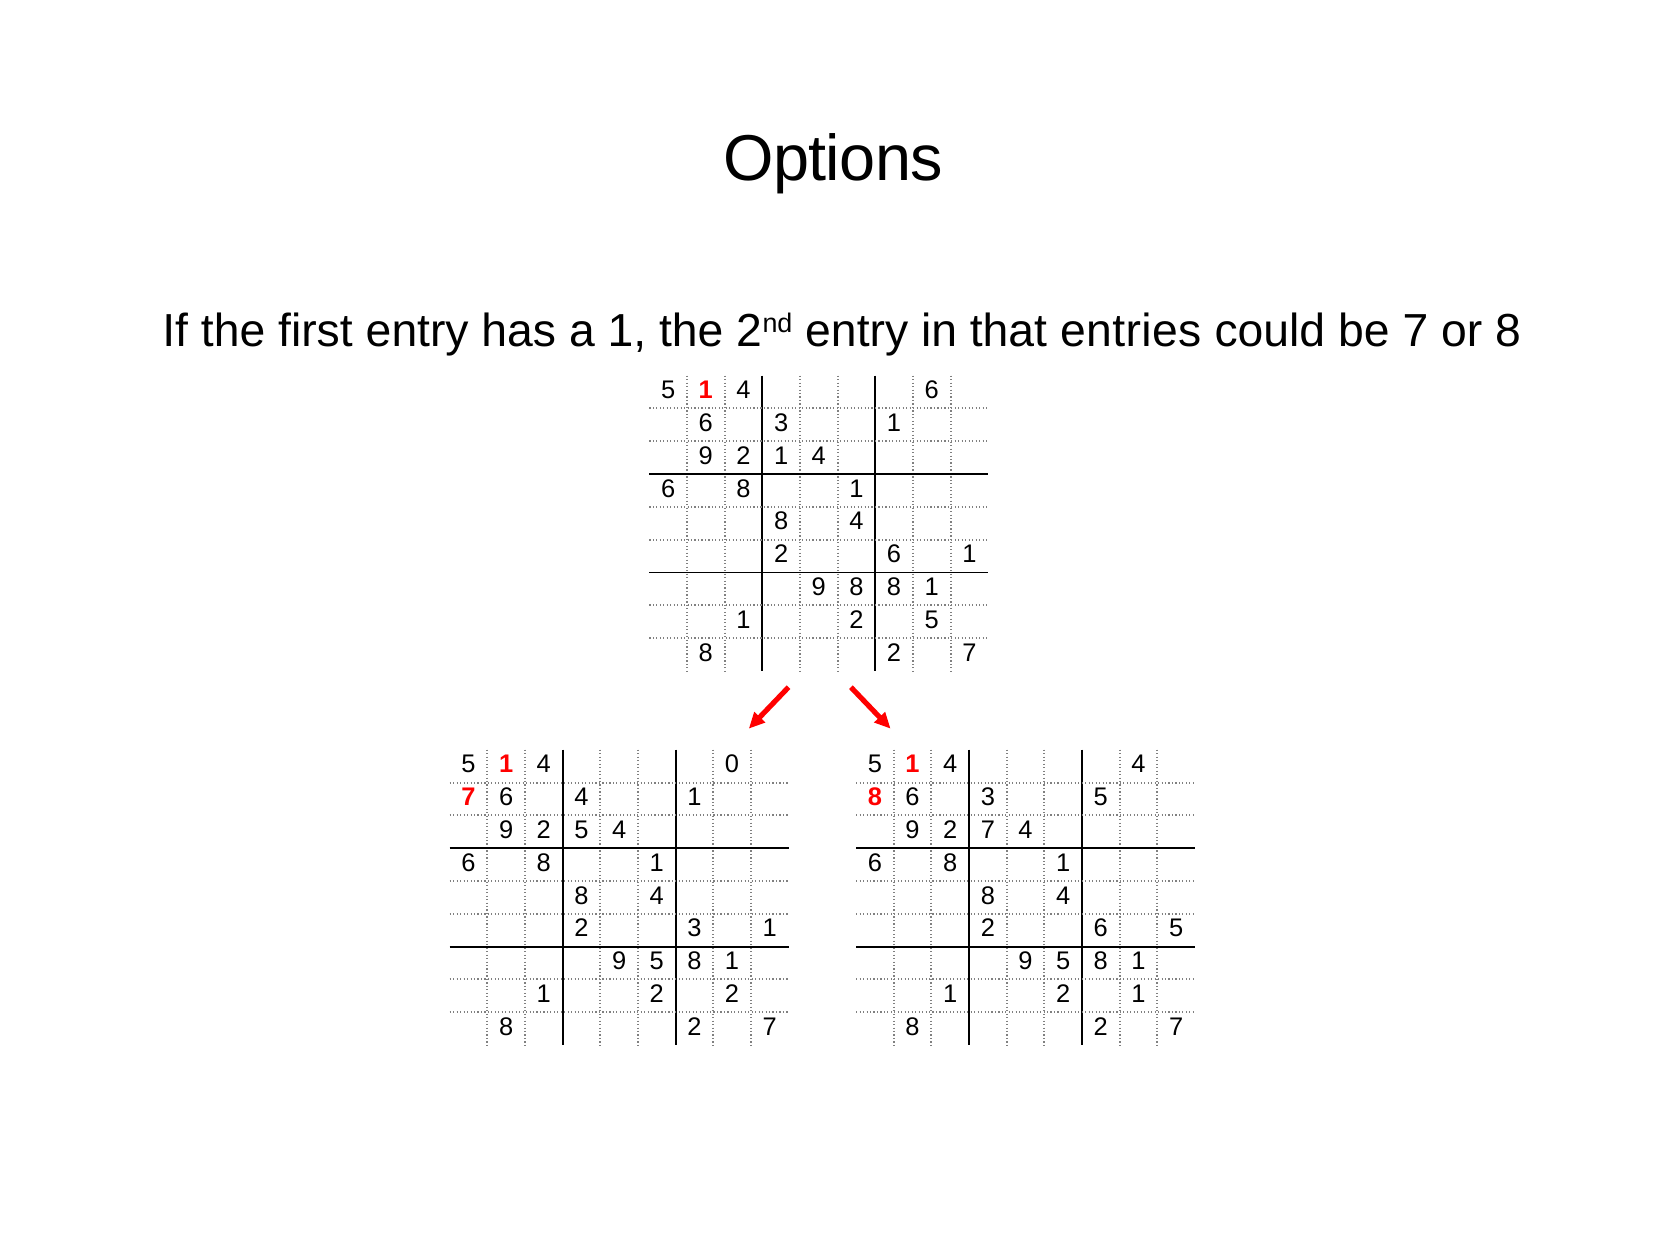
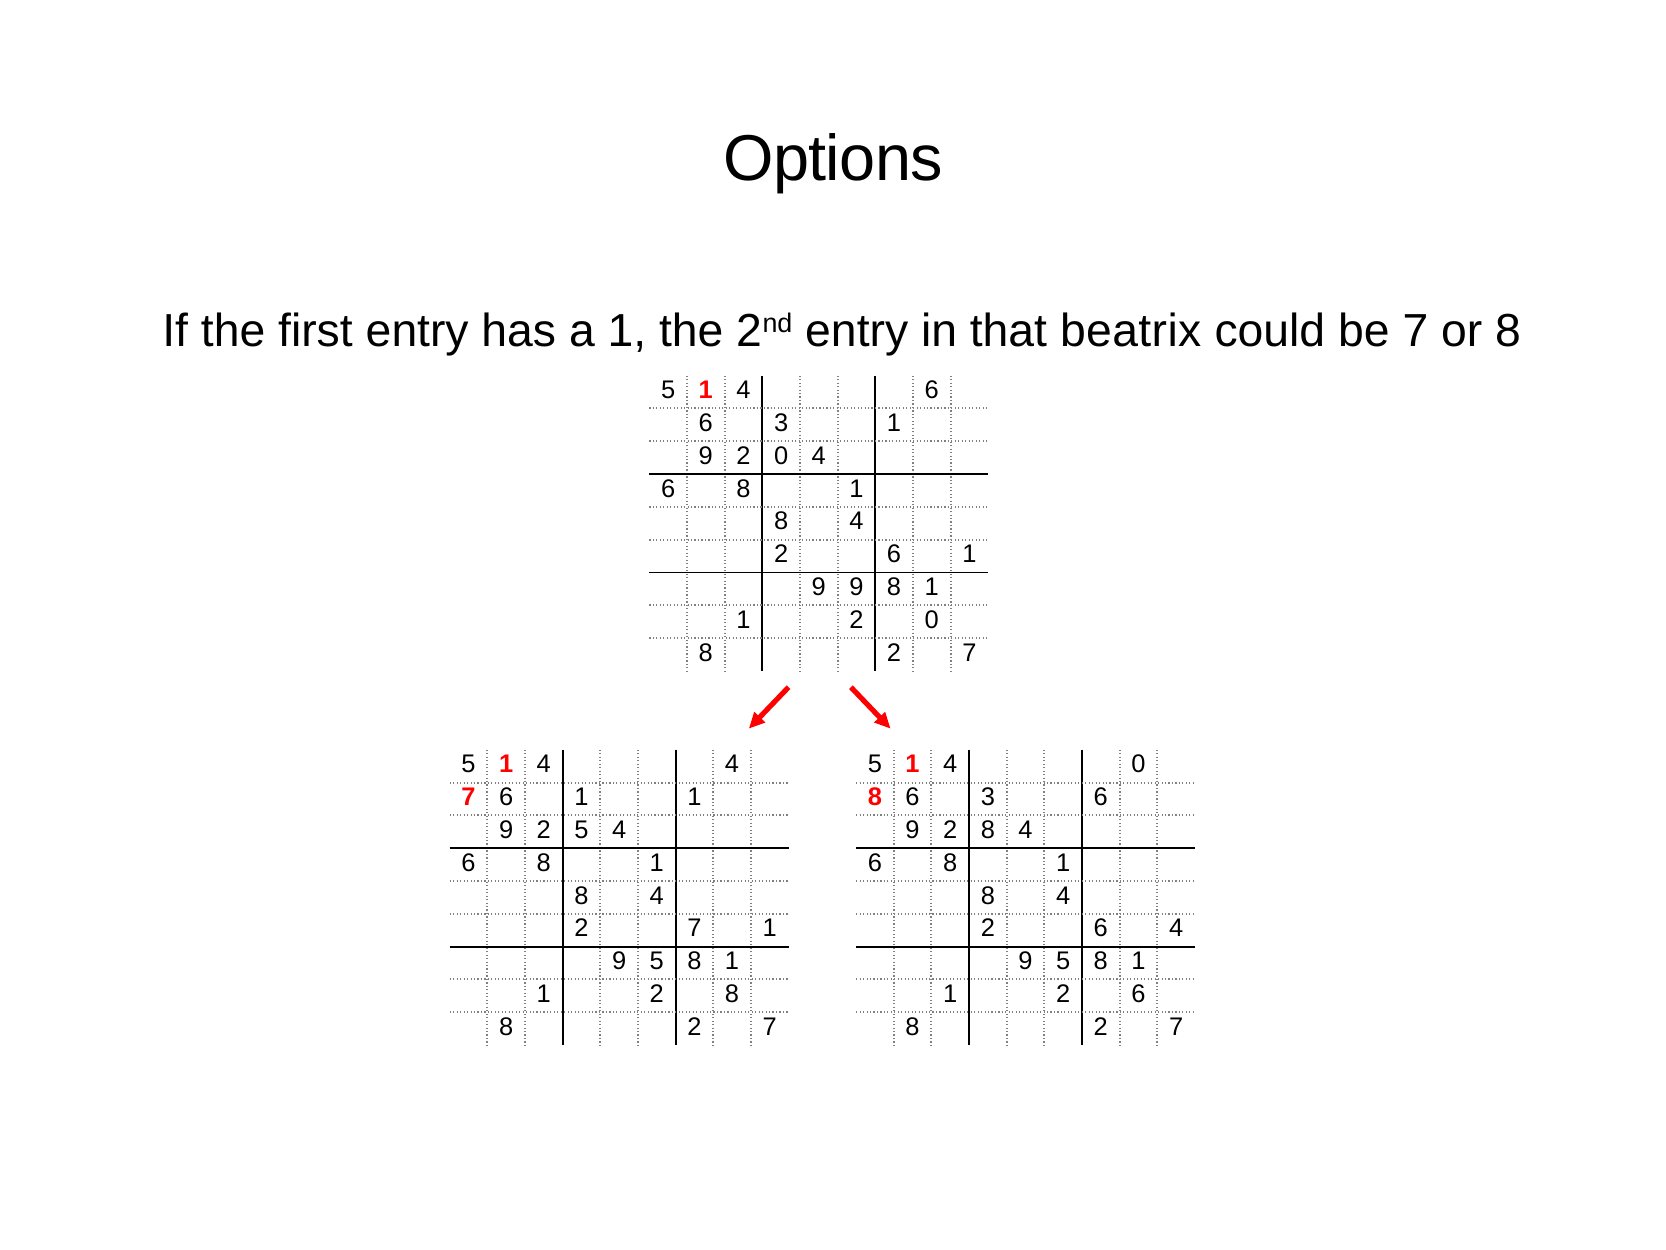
entries: entries -> beatrix (1131, 331)
9 2 1: 1 -> 0 (781, 456)
9 8: 8 -> 9 (856, 587)
1 2 5: 5 -> 0 (932, 620)
4 0: 0 -> 4 (732, 764)
4 4: 4 -> 0 (1138, 764)
7 6 4: 4 -> 1 (581, 797)
3 5: 5 -> 6 (1101, 797)
9 2 7: 7 -> 8 (988, 830)
3: 3 -> 7 (694, 928)
6 5: 5 -> 4 (1176, 928)
1 2 2: 2 -> 8 (732, 994)
1 2 1: 1 -> 6 (1138, 994)
